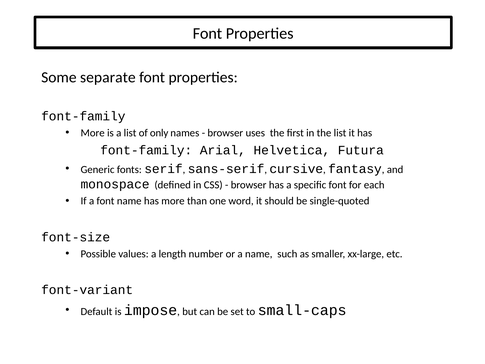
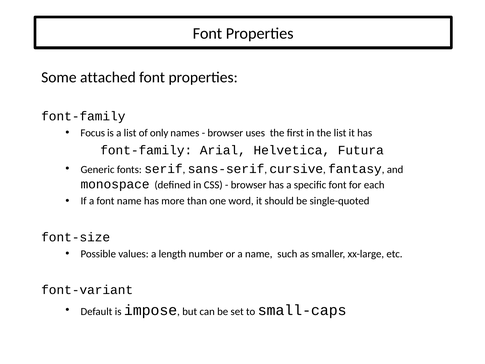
separate: separate -> attached (108, 77)
More: More -> Focus (93, 133)
